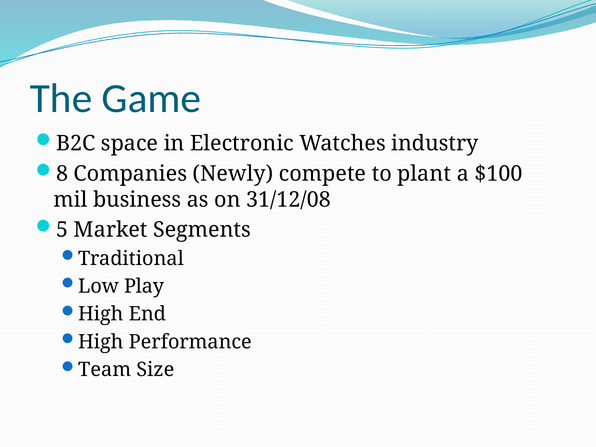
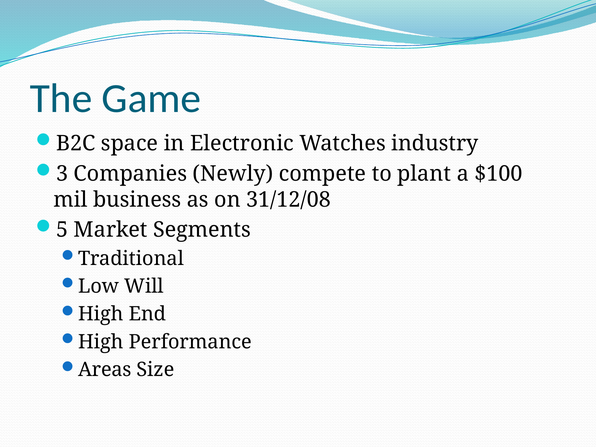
8: 8 -> 3 (62, 174)
Play: Play -> Will (144, 286)
Team: Team -> Areas (105, 370)
